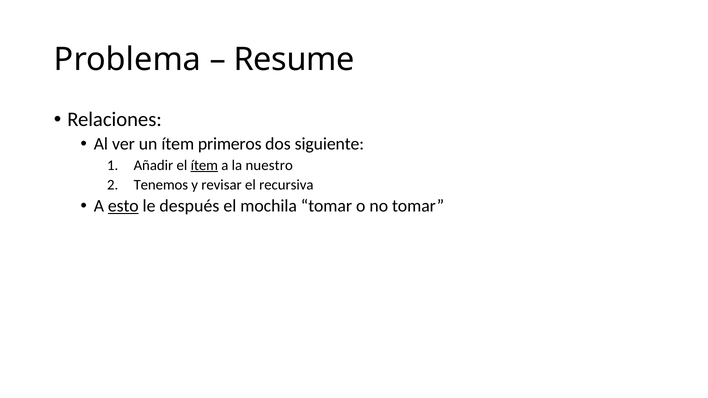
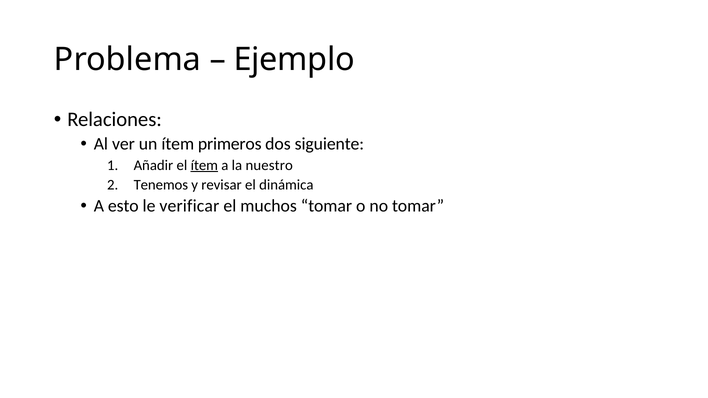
Resume: Resume -> Ejemplo (294, 59)
recursiva: recursiva -> dinámica (286, 185)
esto underline: present -> none (123, 206)
después: después -> verificar (189, 206)
mochila: mochila -> muchos (269, 206)
